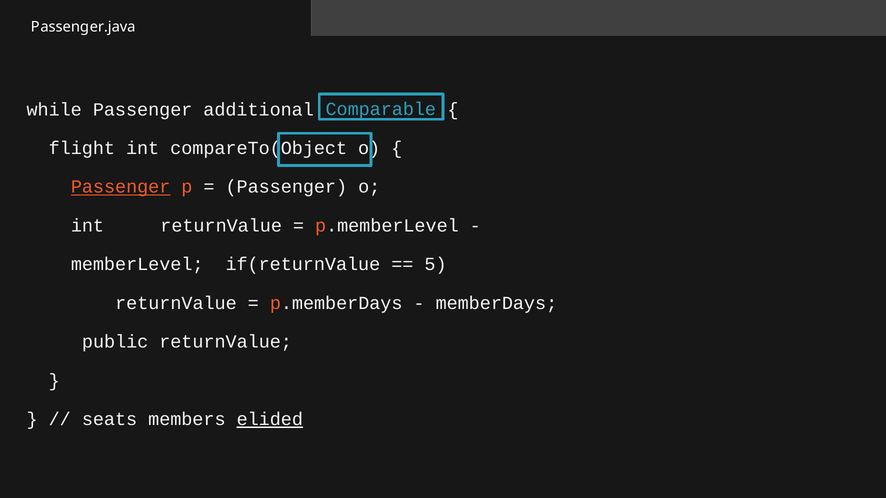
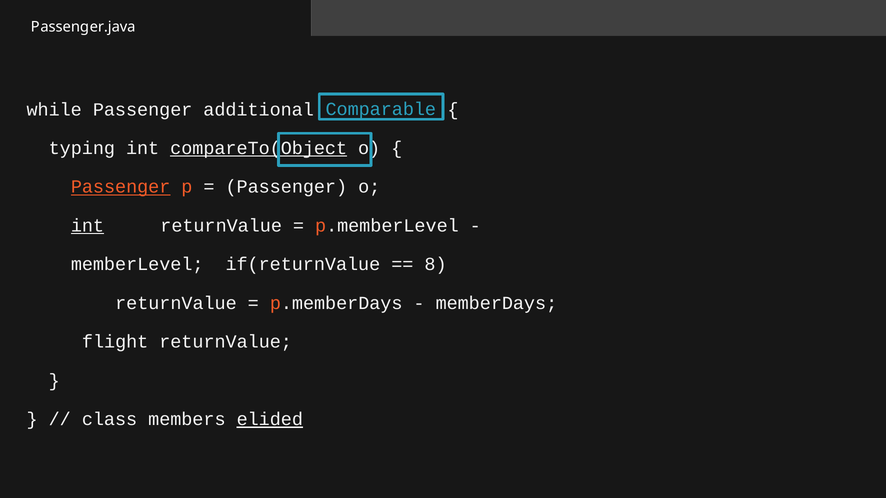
flight: flight -> typing (82, 148)
compareTo(Object underline: none -> present (259, 148)
int underline: none -> present (87, 226)
5: 5 -> 8 (436, 265)
public: public -> flight (115, 342)
seats: seats -> class (110, 420)
